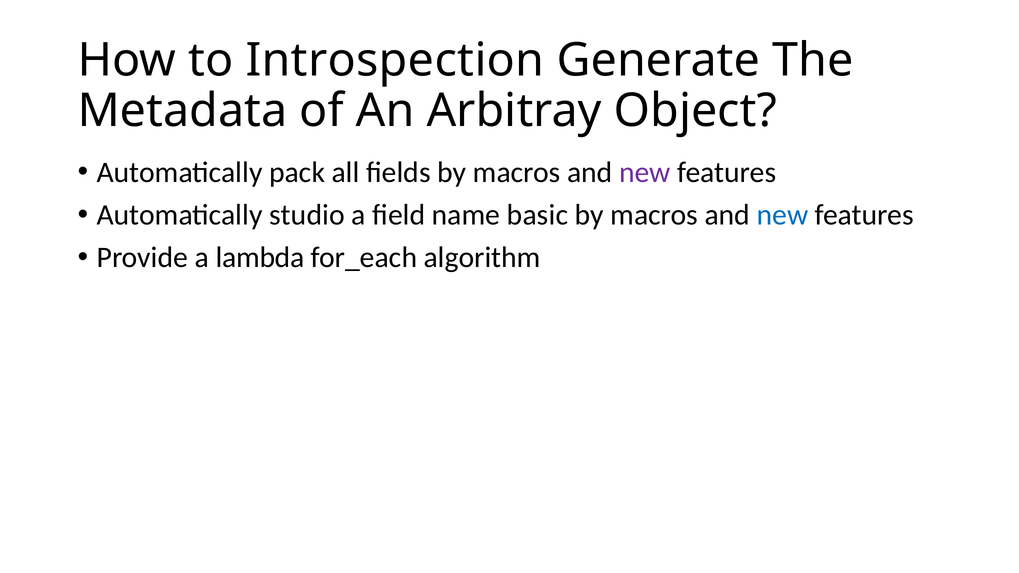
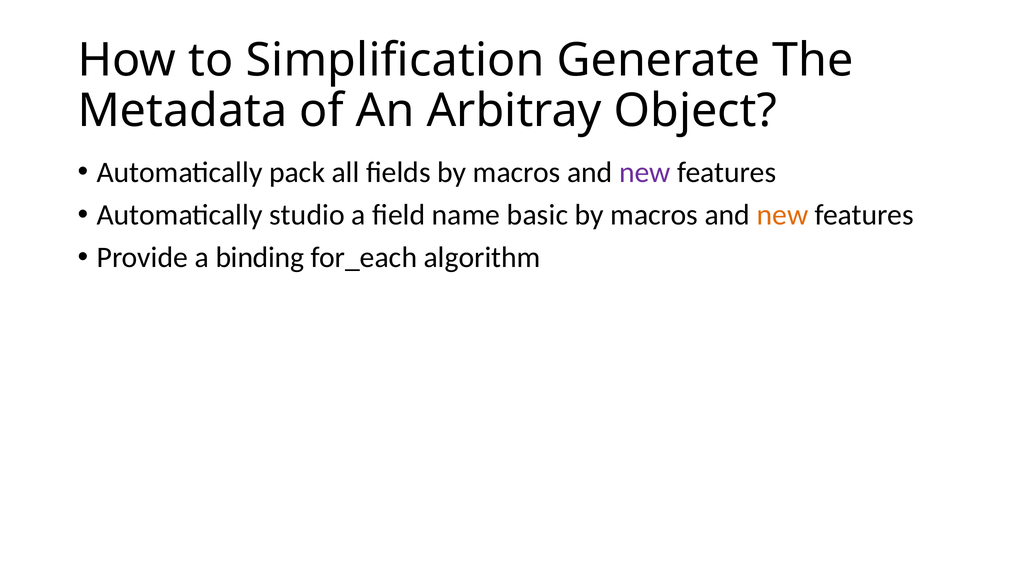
Introspection: Introspection -> Simplification (395, 60)
new colour: blue -> orange (782, 215)
lambda: lambda -> binding (260, 258)
